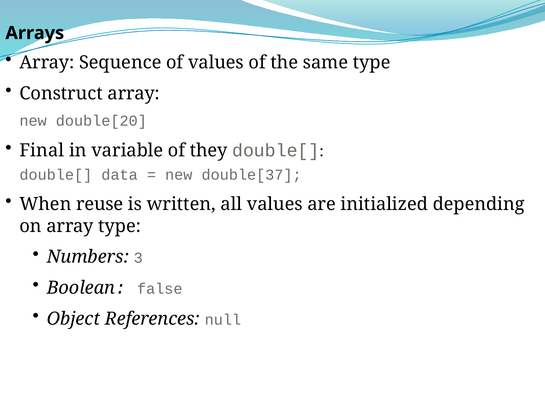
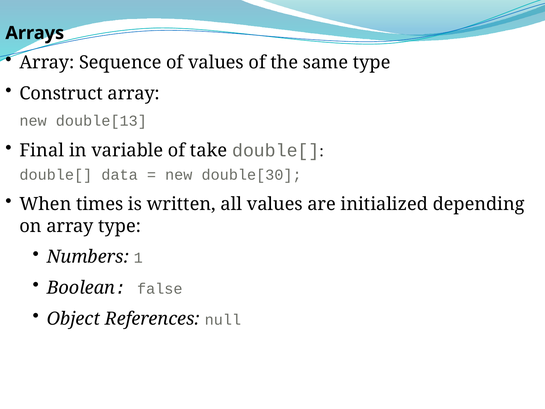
double[20: double[20 -> double[13 (101, 121)
they: they -> take (209, 151)
double[37: double[37 -> double[30 (252, 175)
reuse: reuse -> times (100, 204)
3: 3 -> 1 (138, 258)
